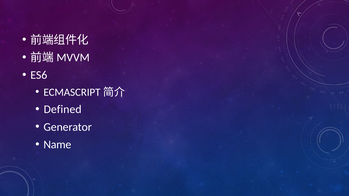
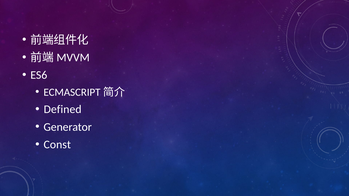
Name: Name -> Const (57, 145)
